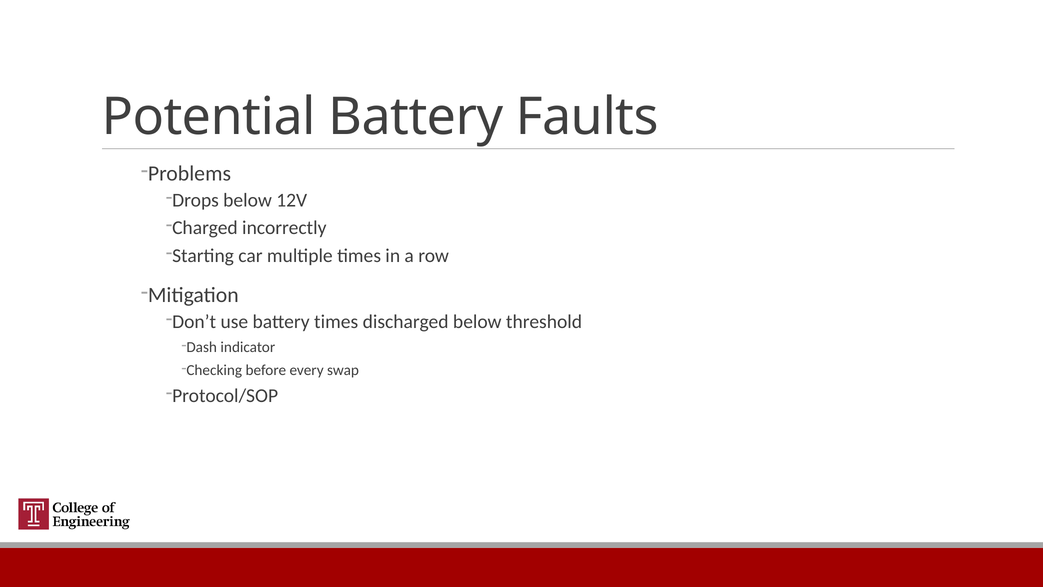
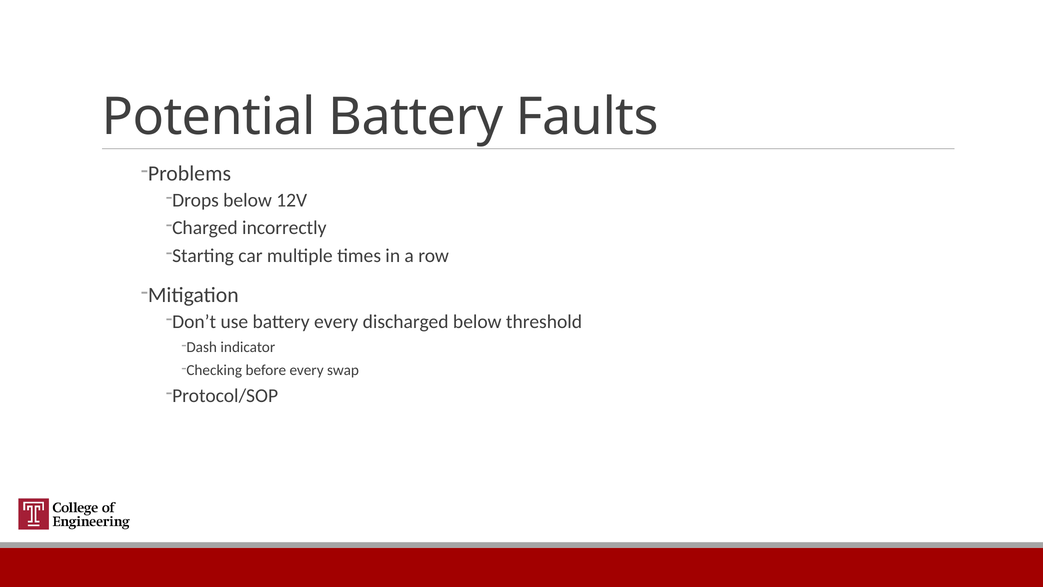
battery times: times -> every (336, 322)
